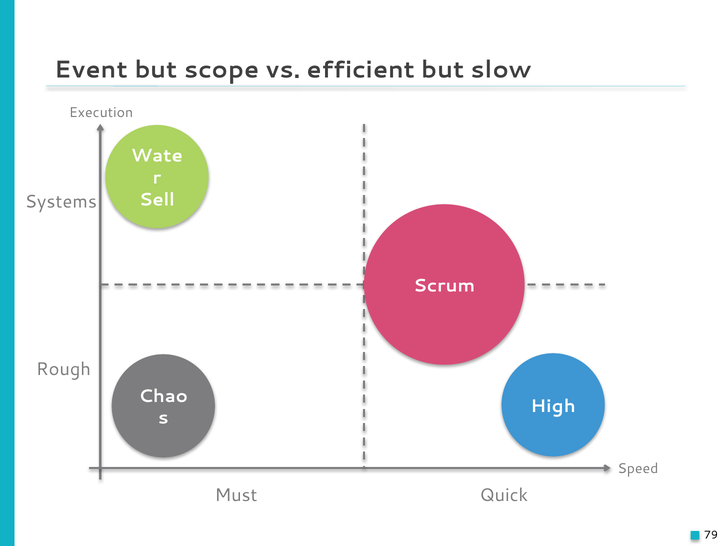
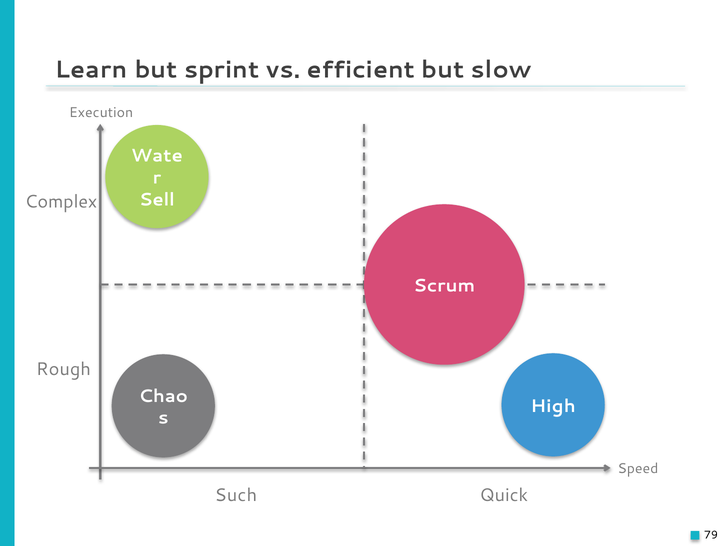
Event: Event -> Learn (91, 70)
scope: scope -> sprint (222, 70)
Systems: Systems -> Complex (61, 202)
Must: Must -> Such (236, 495)
